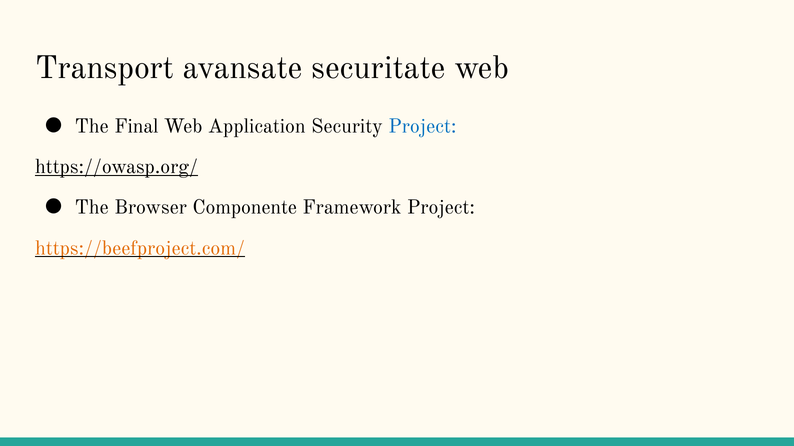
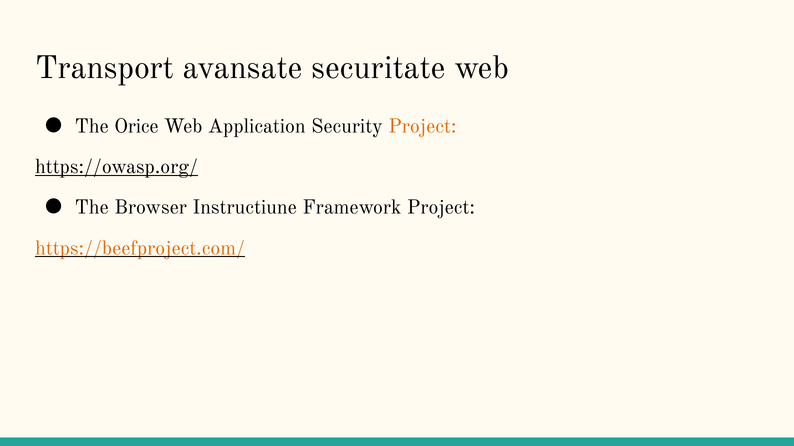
Final: Final -> Orice (136, 127)
Project colour: blue -> orange (422, 127)
Componente: Componente -> Instructiune (245, 208)
